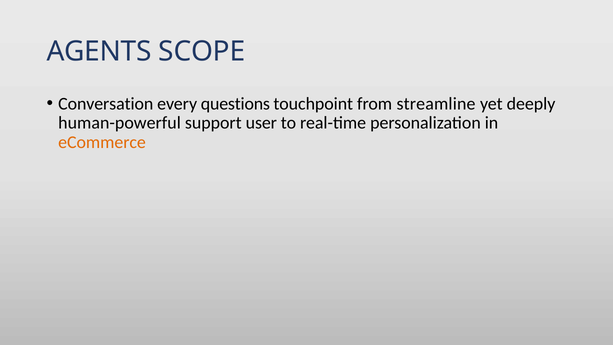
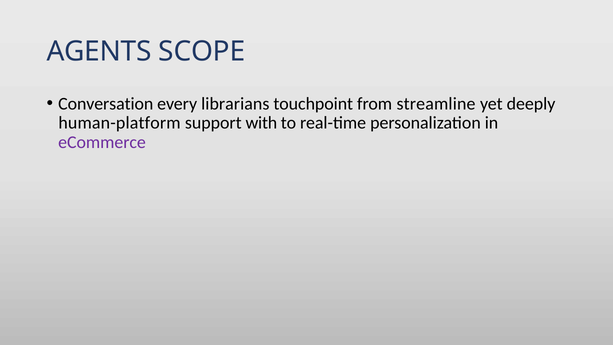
questions: questions -> librarians (235, 104)
human-powerful: human-powerful -> human-platform (119, 123)
user: user -> with (261, 123)
eCommerce colour: orange -> purple (102, 142)
